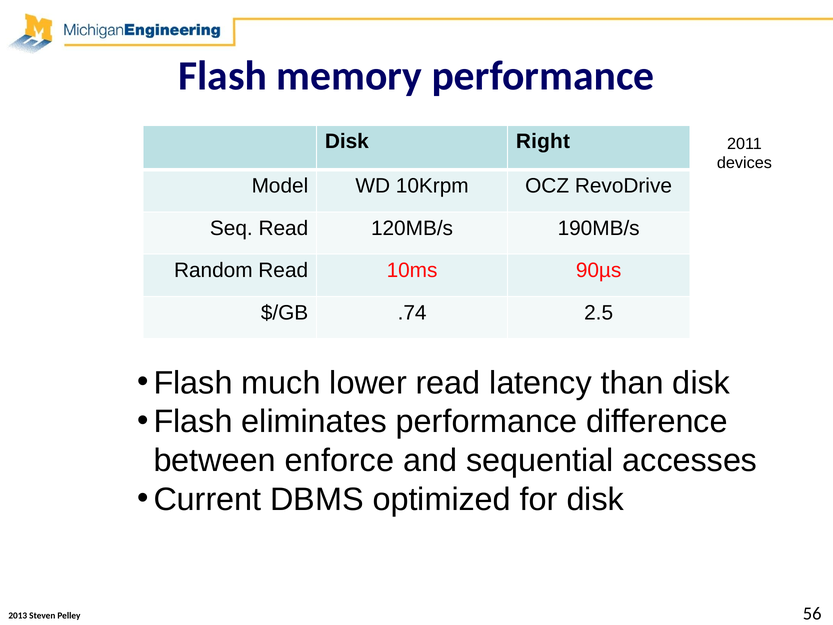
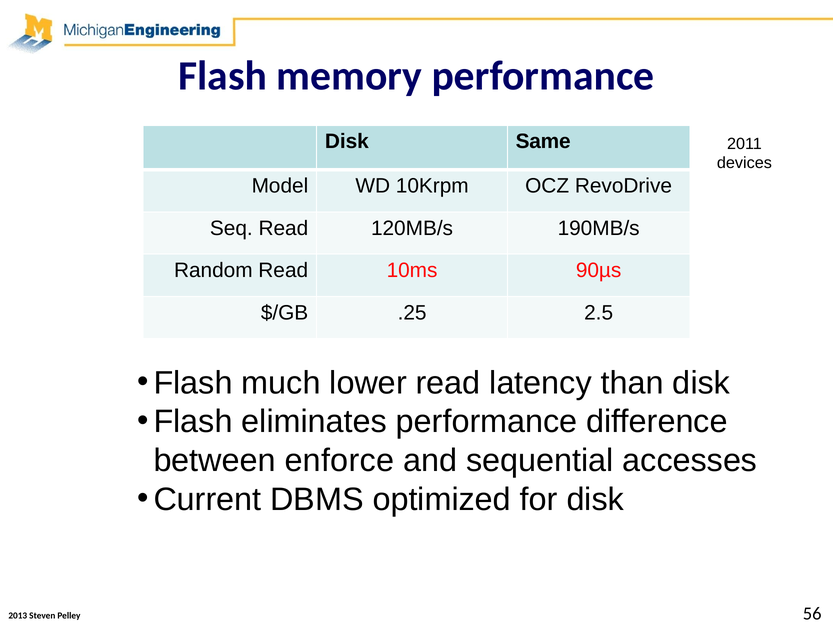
Right: Right -> Same (543, 141)
.74: .74 -> .25 (412, 313)
